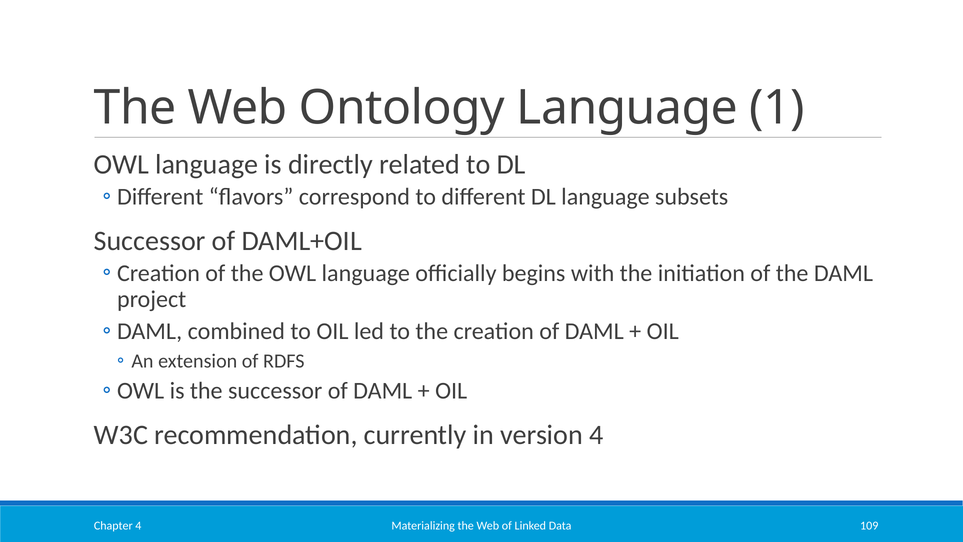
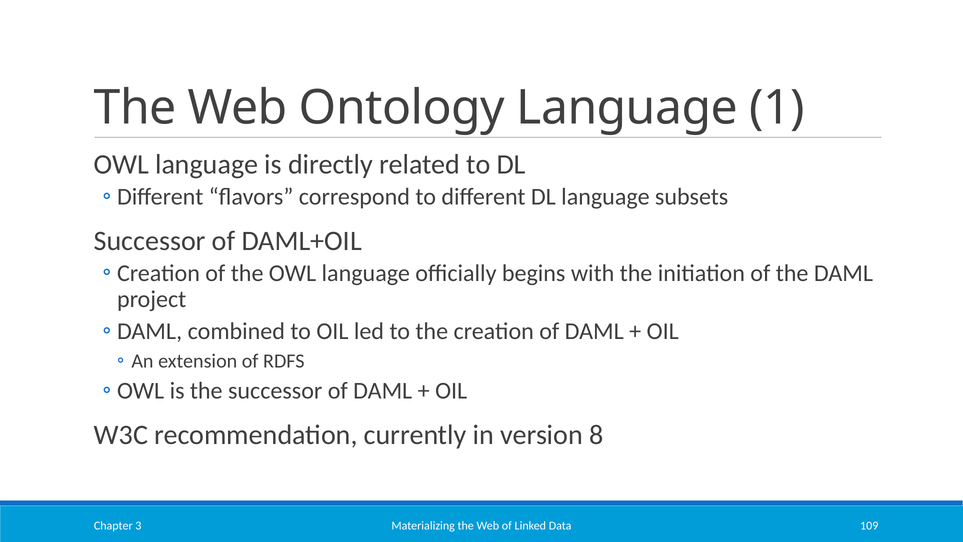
version 4: 4 -> 8 (596, 435)
Chapter 4: 4 -> 3 (138, 525)
